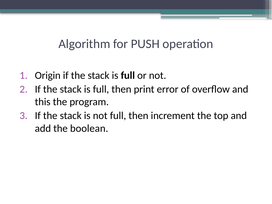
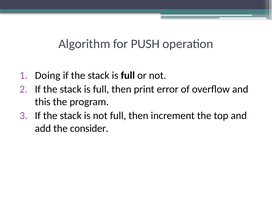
Origin: Origin -> Doing (48, 75)
boolean: boolean -> consider (89, 128)
